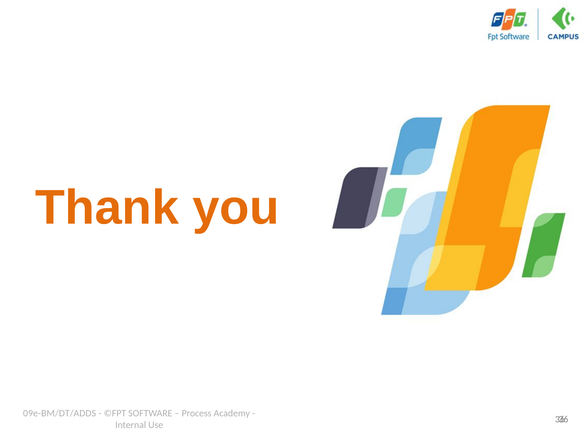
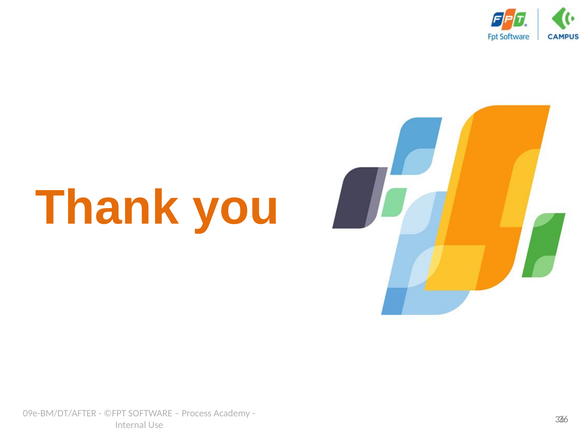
09e-BM/DT/ADDS: 09e-BM/DT/ADDS -> 09e-BM/DT/AFTER (60, 414)
